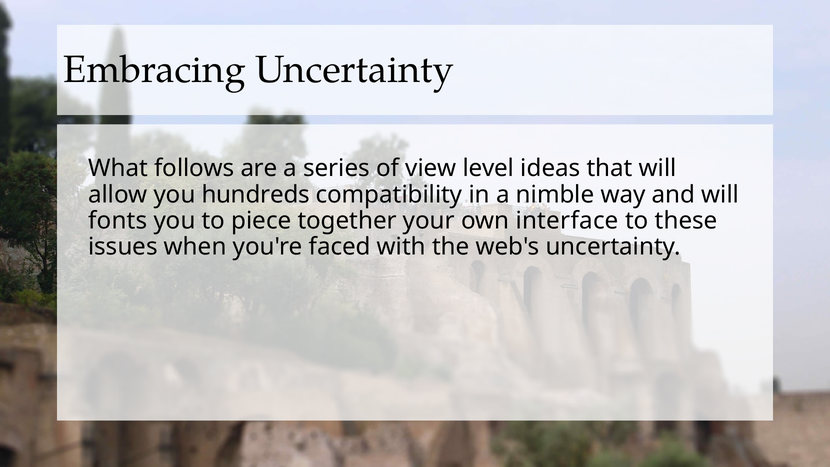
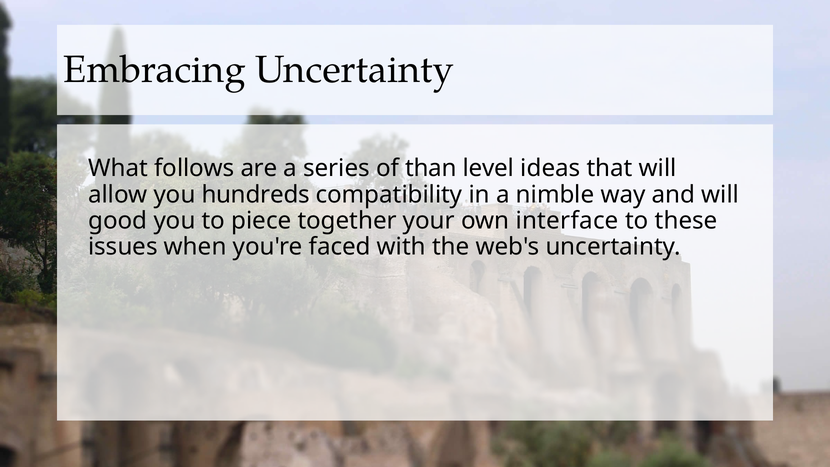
view: view -> than (431, 168)
fonts: fonts -> good (118, 221)
